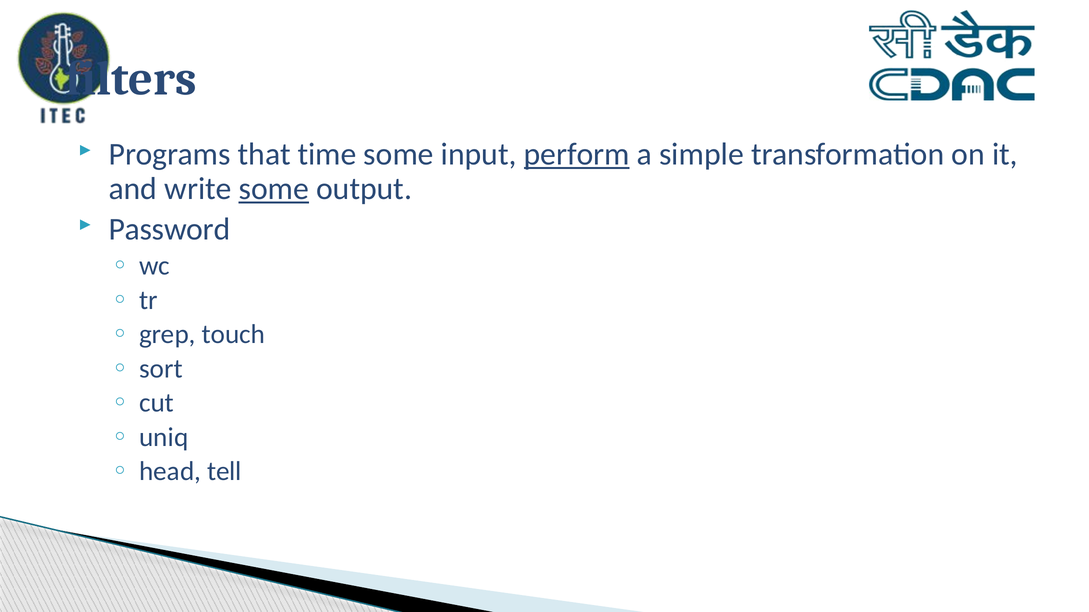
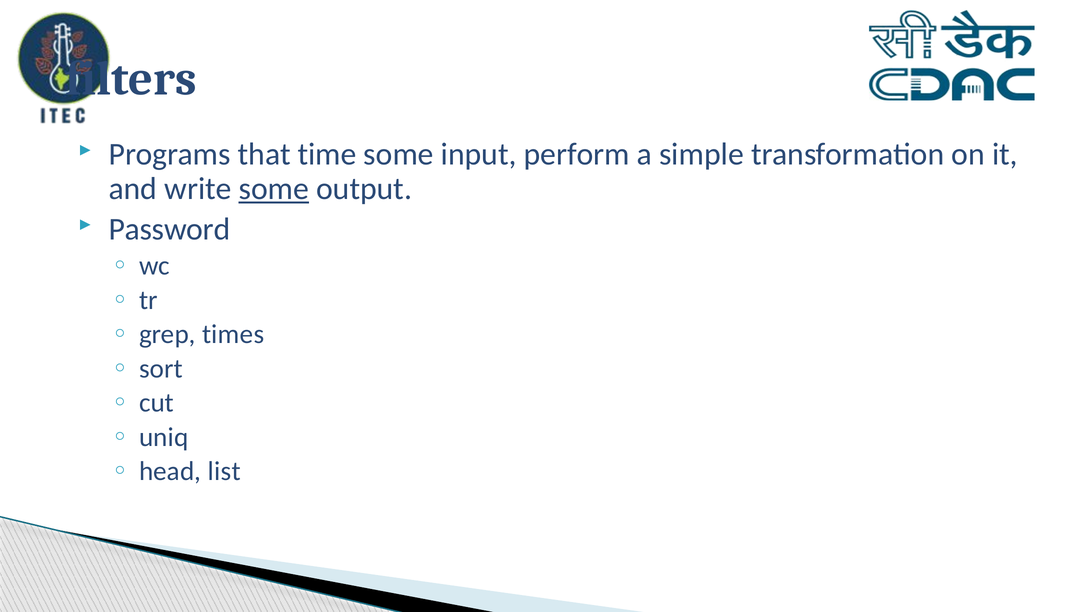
perform underline: present -> none (577, 155)
touch: touch -> times (233, 335)
tell: tell -> list (224, 472)
